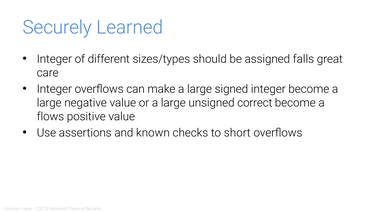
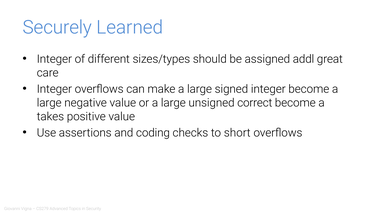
falls: falls -> addl (303, 59)
flows: flows -> takes (50, 117)
known: known -> coding (153, 133)
